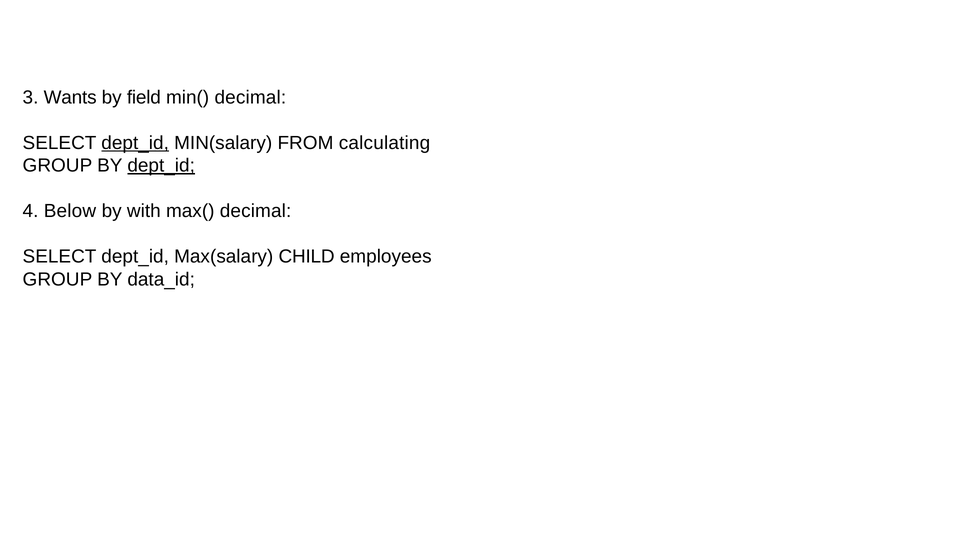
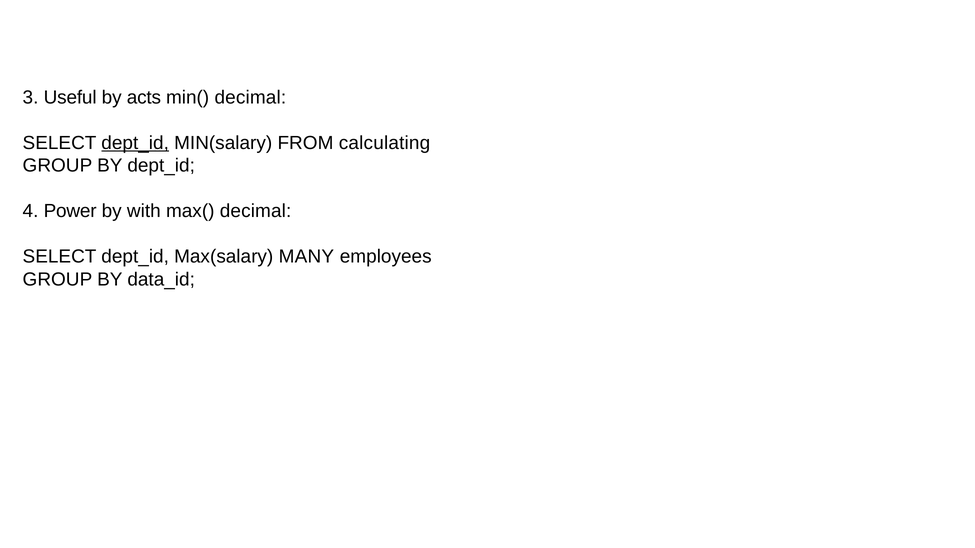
Wants: Wants -> Useful (70, 97)
field: field -> acts (144, 97)
dept_id underline: present -> none (161, 166)
Below: Below -> Power (70, 211)
CHILD: CHILD -> MANY (306, 257)
